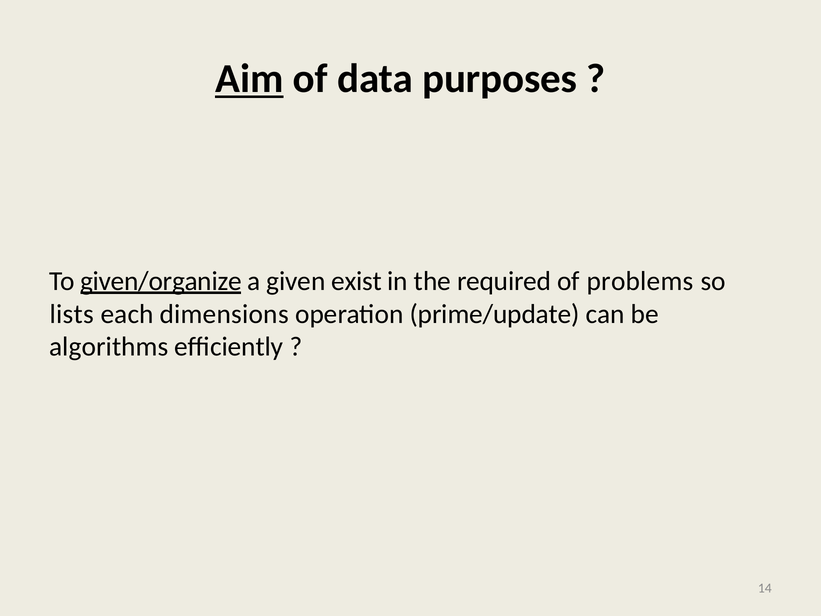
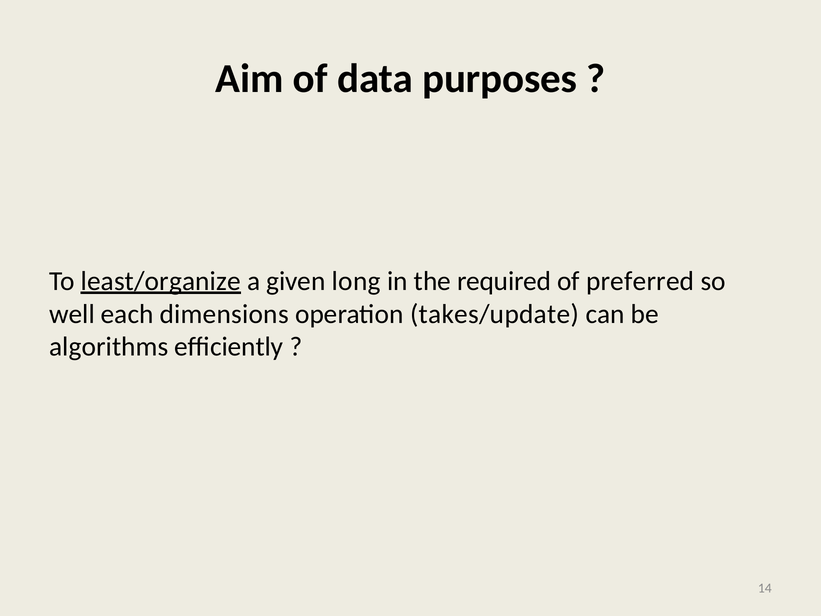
Aim underline: present -> none (249, 79)
given/organize: given/organize -> least/organize (161, 281)
exist: exist -> long (356, 281)
problems: problems -> preferred (640, 281)
lists: lists -> well (72, 314)
prime/update: prime/update -> takes/update (495, 314)
